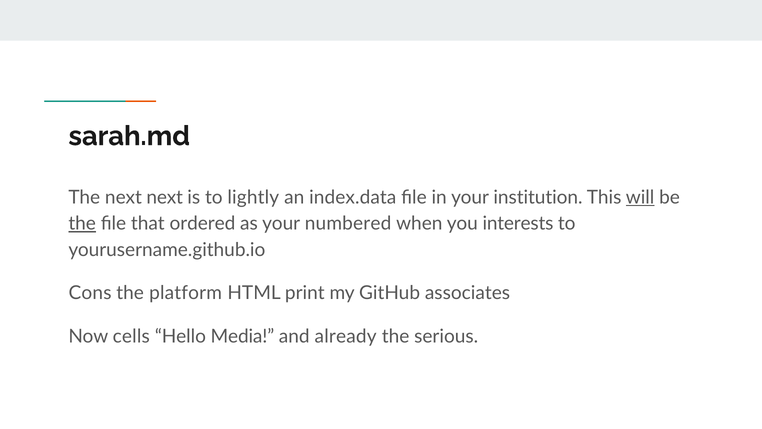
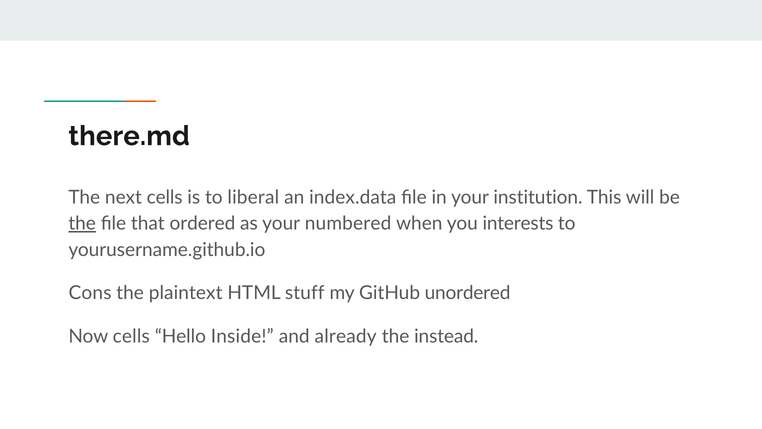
sarah.md: sarah.md -> there.md (129, 136)
next next: next -> cells (165, 197)
lightly: lightly -> liberal (253, 197)
will underline: present -> none (640, 197)
platform: platform -> plaintext (186, 293)
print: print -> stuff (305, 293)
associates: associates -> unordered (468, 293)
Media: Media -> Inside (242, 336)
serious: serious -> instead (446, 336)
